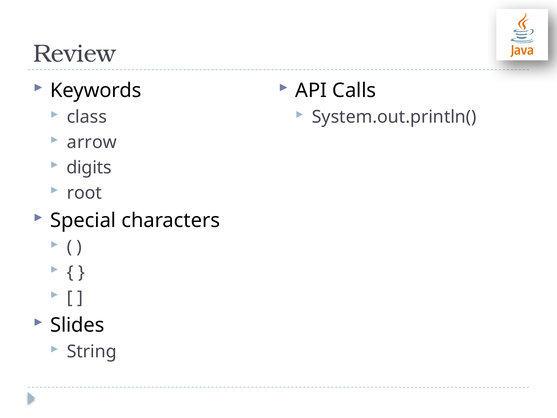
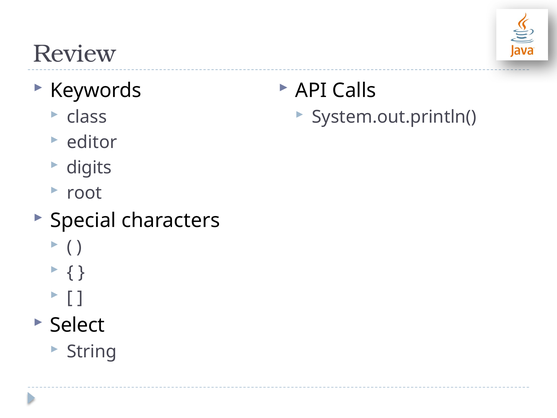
arrow: arrow -> editor (92, 142)
Slides: Slides -> Select (77, 325)
